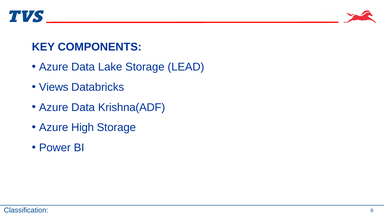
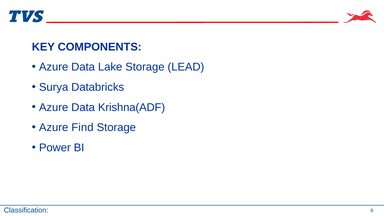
Views: Views -> Surya (54, 87)
High: High -> Find (82, 128)
